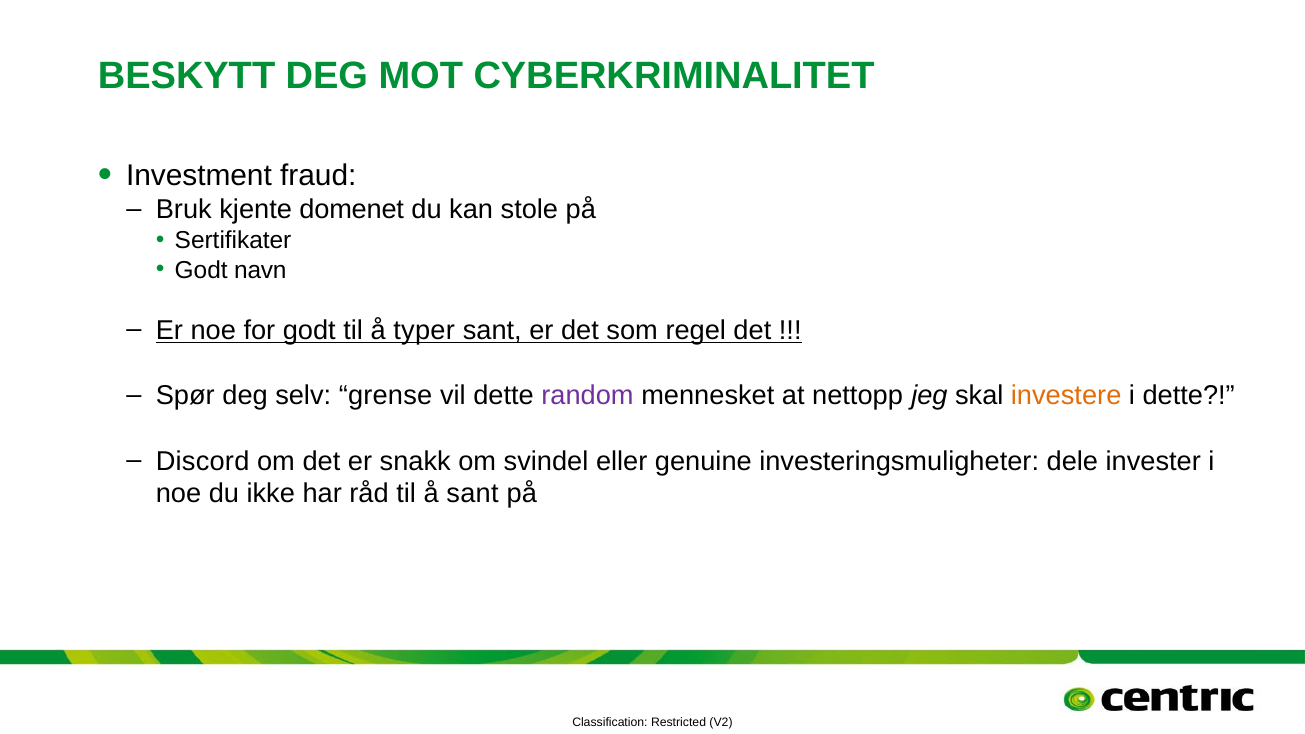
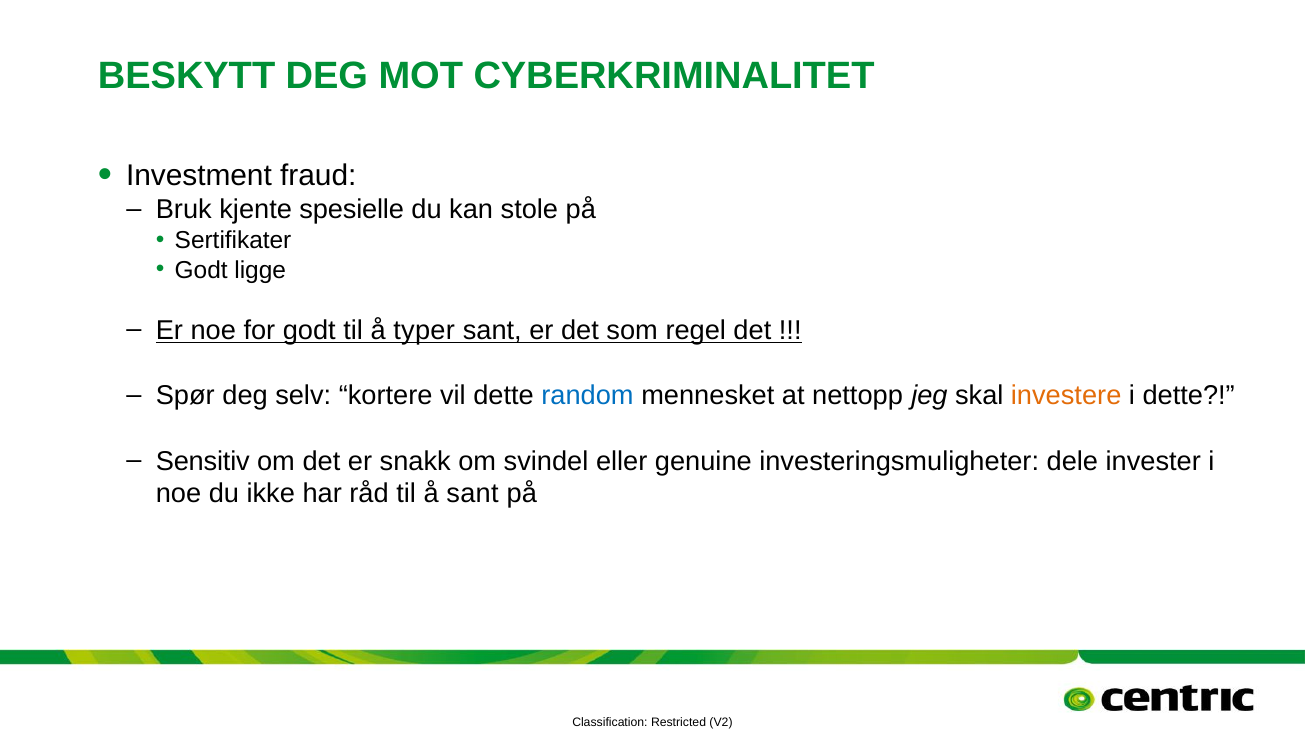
domenet: domenet -> spesielle (352, 210)
navn: navn -> ligge (260, 270)
grense: grense -> kortere (386, 396)
random colour: purple -> blue (587, 396)
Discord: Discord -> Sensitiv (203, 461)
